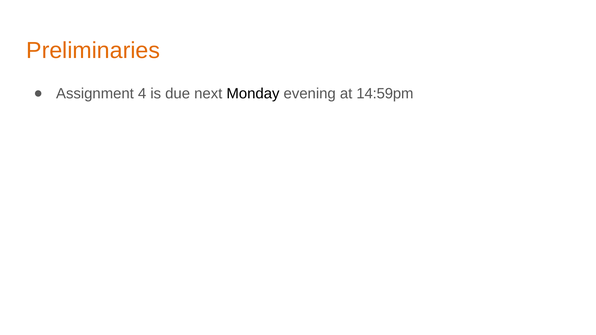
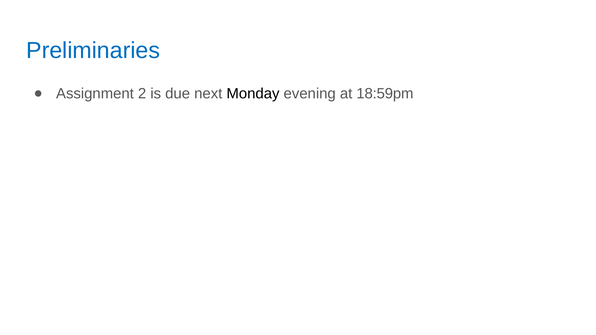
Preliminaries colour: orange -> blue (93, 50)
4: 4 -> 2 (142, 94)
14:59pm: 14:59pm -> 18:59pm (385, 94)
